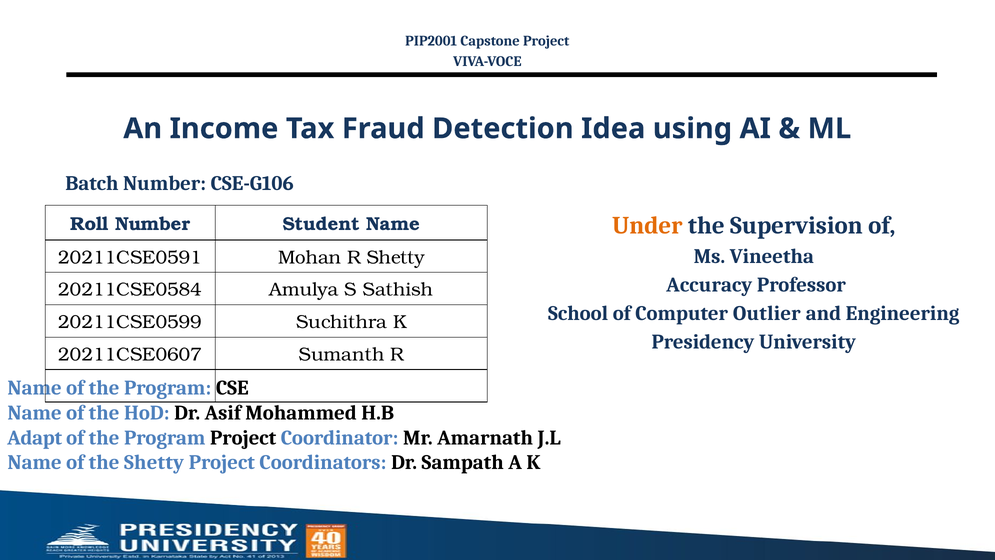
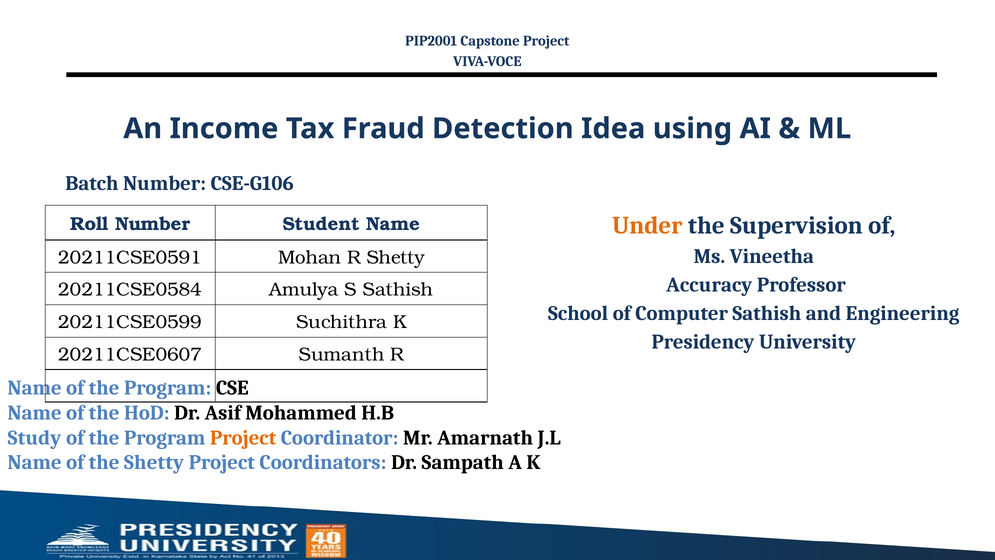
Computer Outlier: Outlier -> Sathish (767, 313)
Adapt: Adapt -> Study (34, 437)
Project colour: black -> orange (243, 437)
